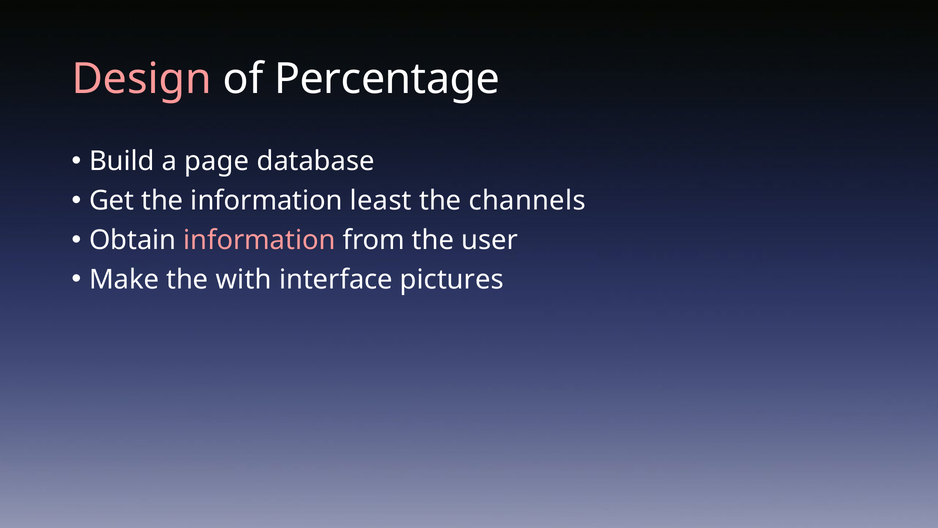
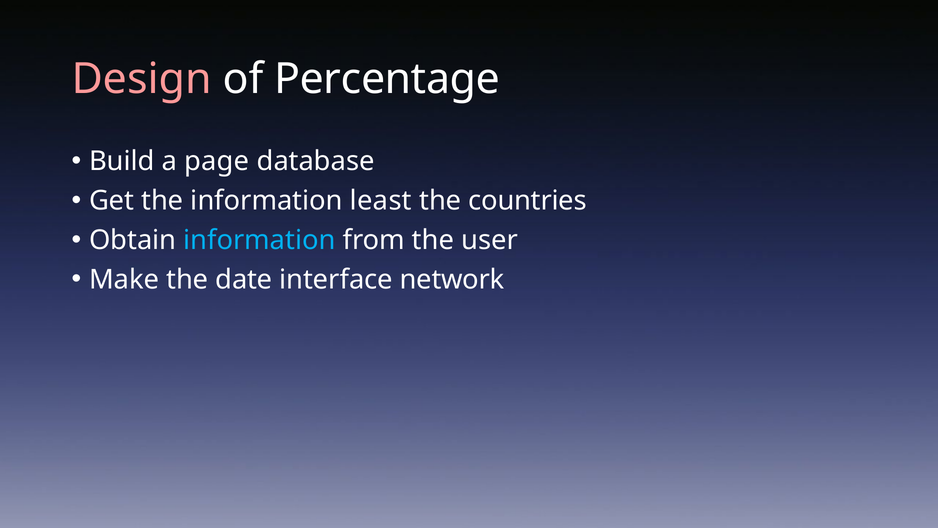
channels: channels -> countries (528, 201)
information colour: pink -> light blue (259, 240)
with: with -> date (244, 279)
pictures: pictures -> network (452, 279)
